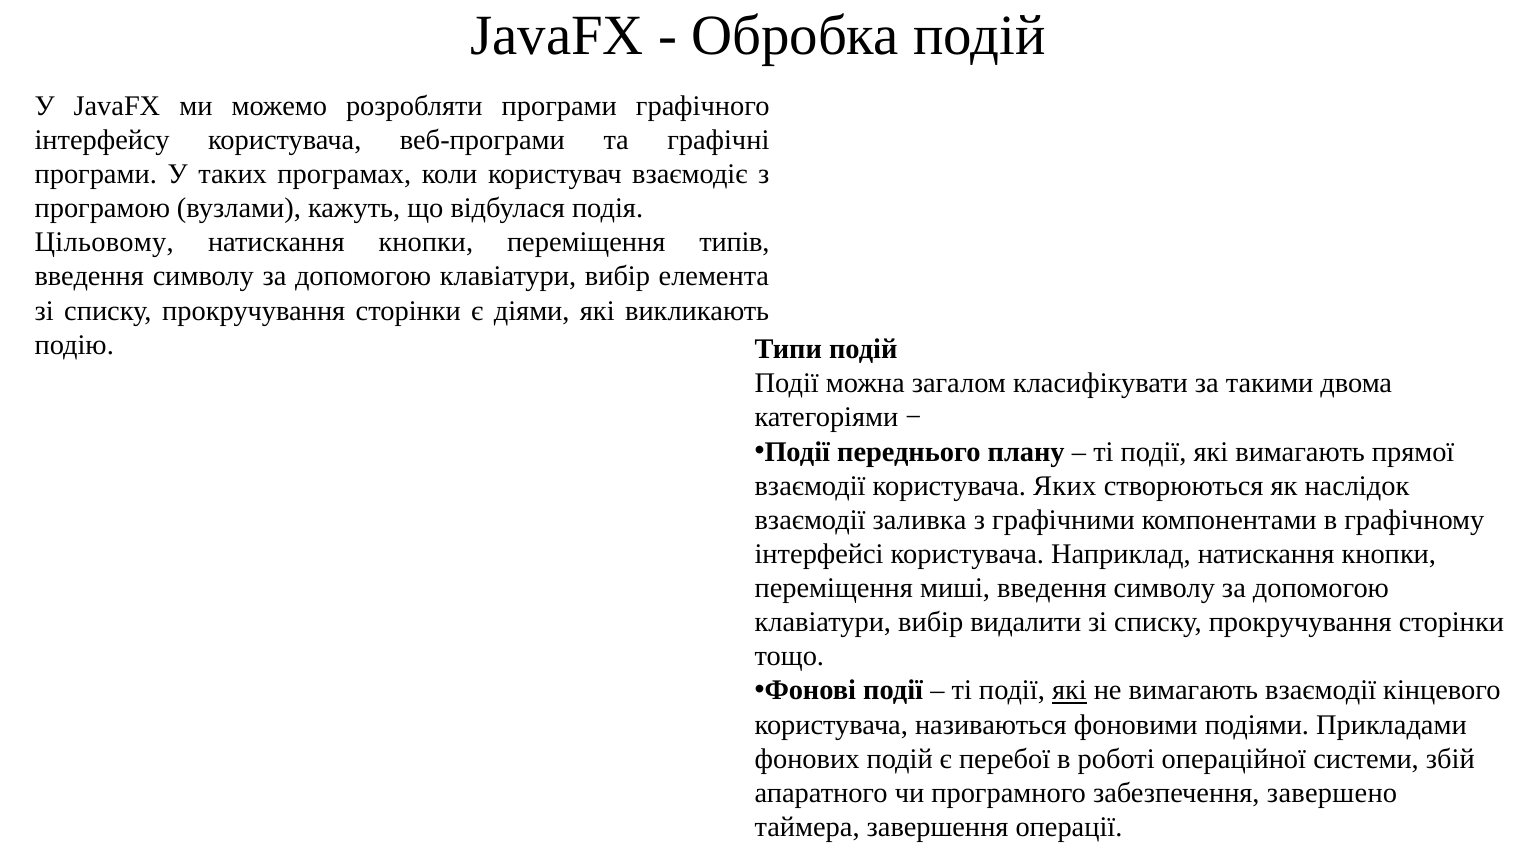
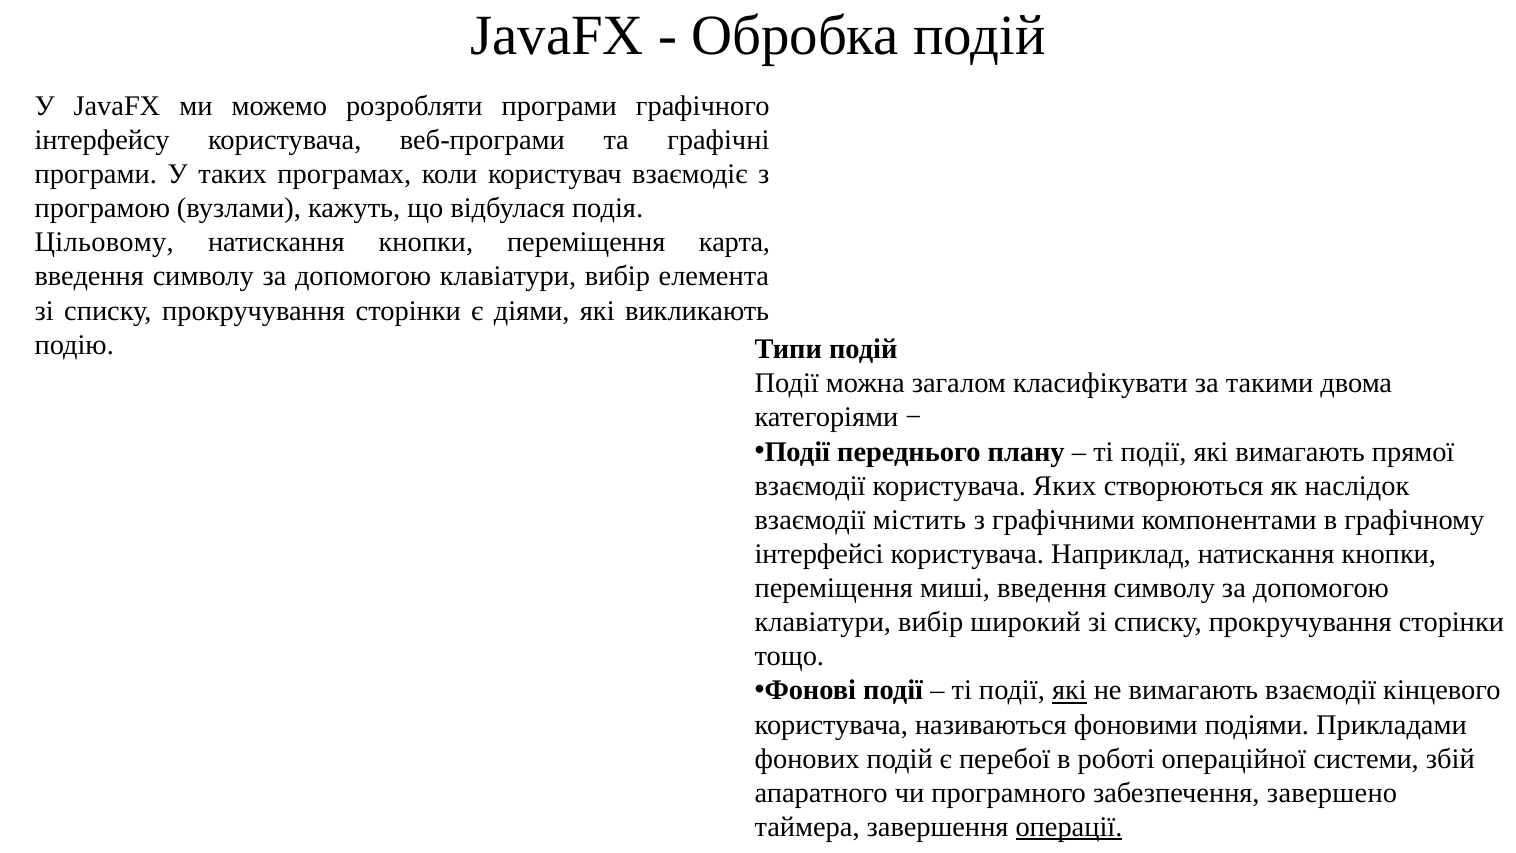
типів: типів -> карта (734, 242)
заливка: заливка -> містить (919, 520)
видалити: видалити -> широкий (1026, 622)
операції underline: none -> present (1069, 827)
